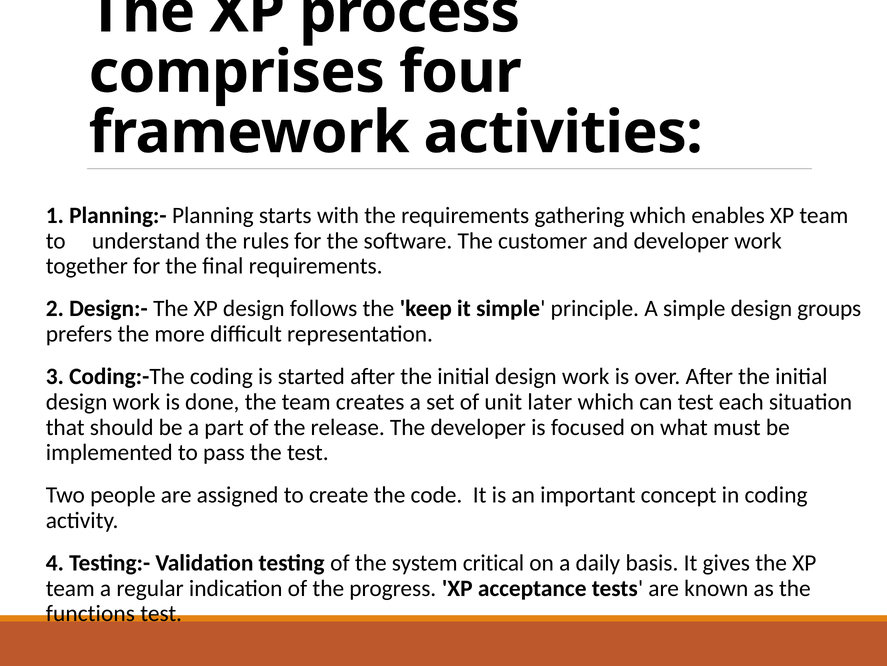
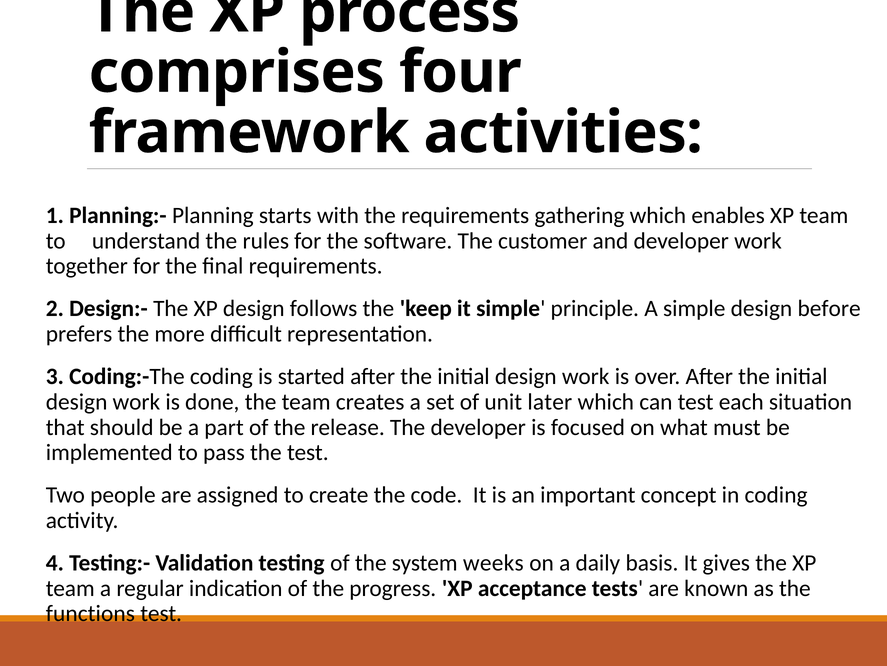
groups: groups -> before (829, 308)
critical: critical -> weeks (493, 562)
